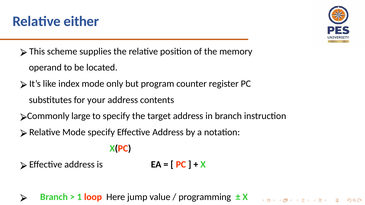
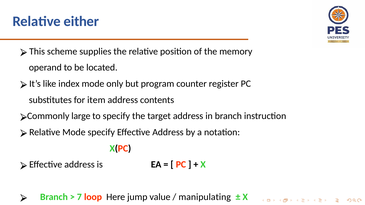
your: your -> item (96, 100)
1: 1 -> 7 (79, 197)
programming: programming -> manipulating (205, 197)
